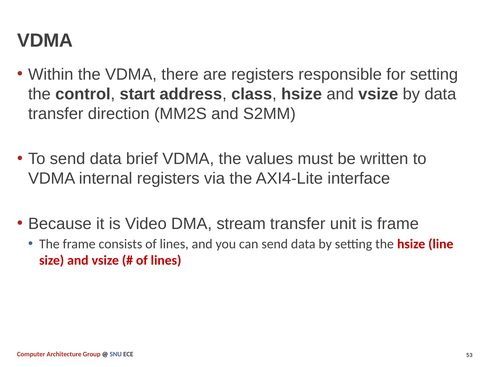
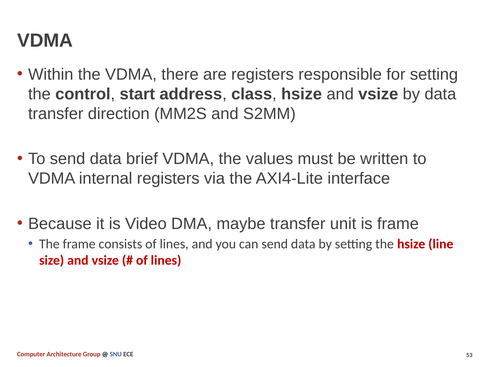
stream: stream -> maybe (241, 224)
